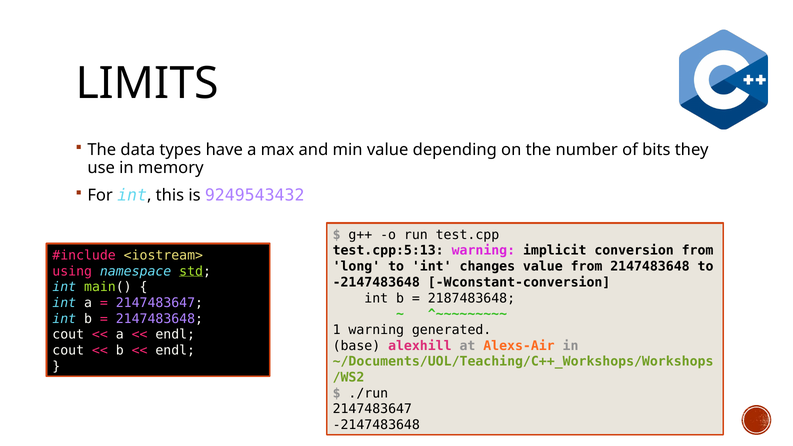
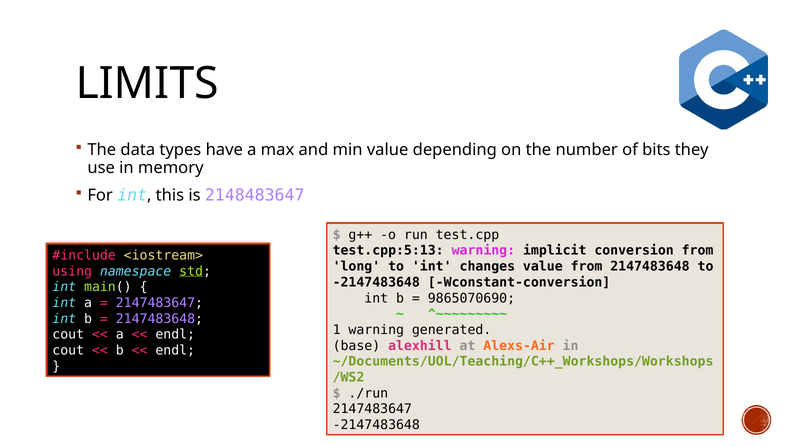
9249543432: 9249543432 -> 2148483647 (255, 195)
2187483648: 2187483648 -> 9865070690 (471, 298)
